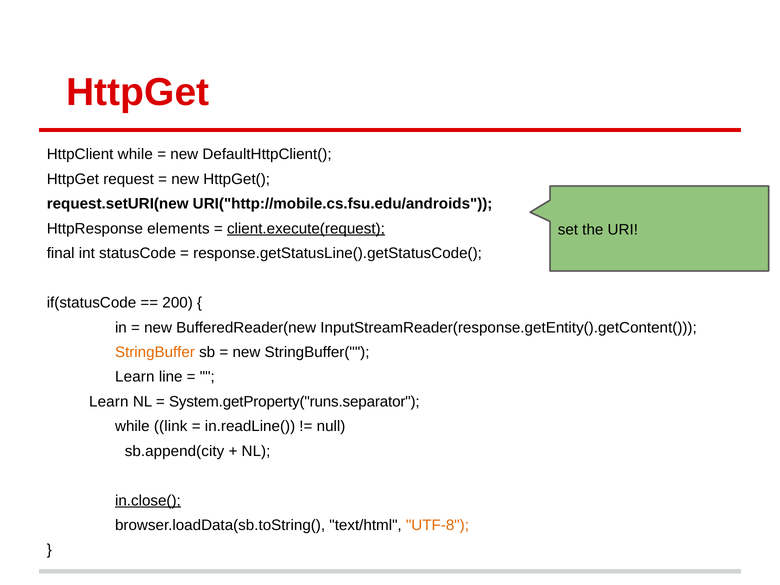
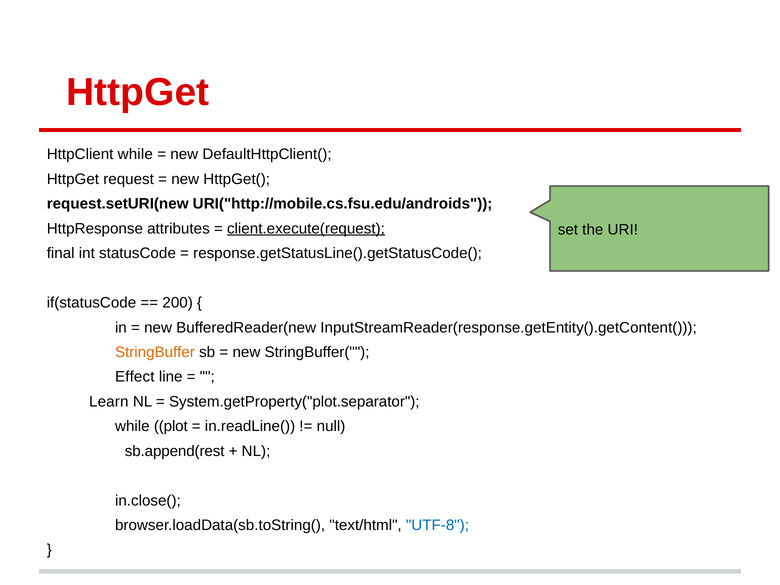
elements: elements -> attributes (178, 229)
Learn: Learn -> Effect (135, 377)
System.getProperty("runs.separator: System.getProperty("runs.separator -> System.getProperty("plot.separator (294, 402)
link: link -> plot (171, 426)
sb.append(city: sb.append(city -> sb.append(rest (175, 451)
in.close( underline: present -> none (148, 501)
UTF-8 colour: orange -> blue (437, 525)
